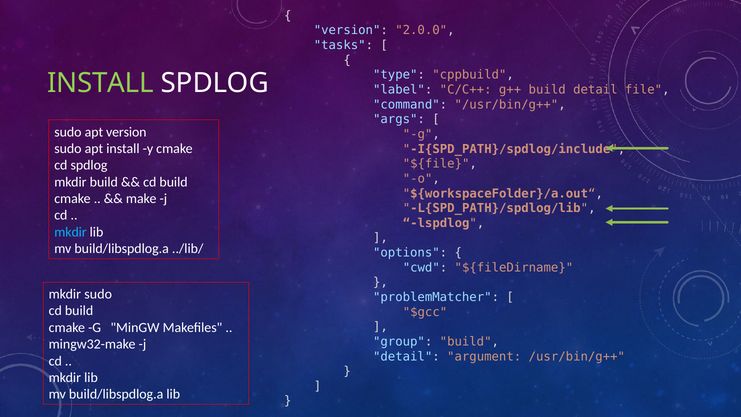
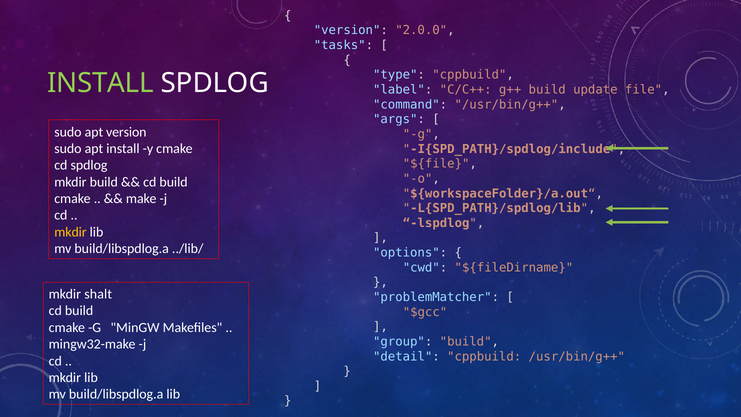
g++ build detail: detail -> update (595, 90)
mkdir colour: light blue -> yellow (70, 232)
mkdir sudo: sudo -> shalt (98, 294)
detail argument: argument -> cppbuild (484, 356)
